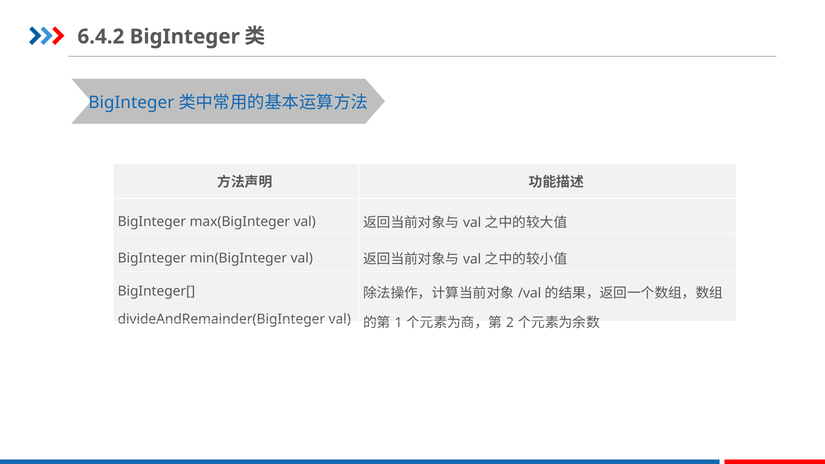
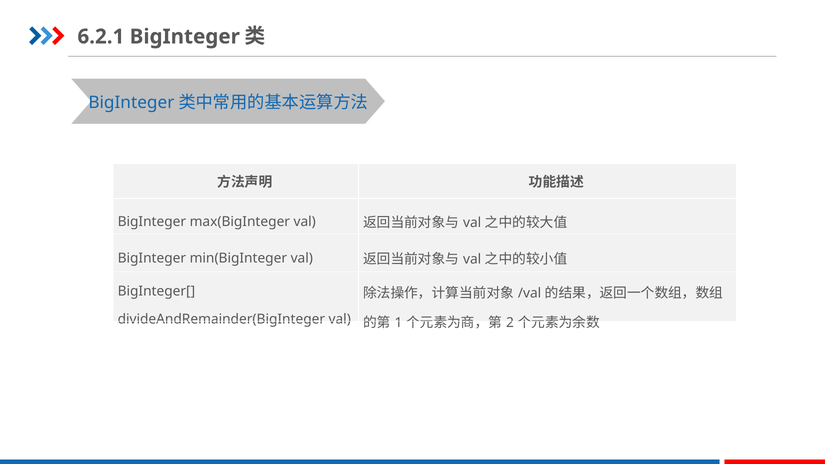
6.4.2: 6.4.2 -> 6.2.1 (101, 37)
